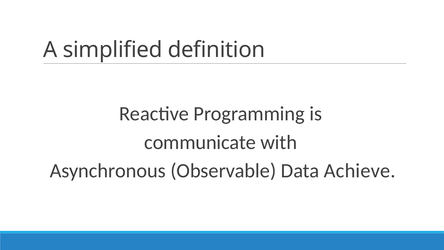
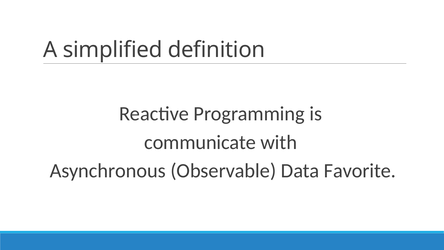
Achieve: Achieve -> Favorite (360, 171)
